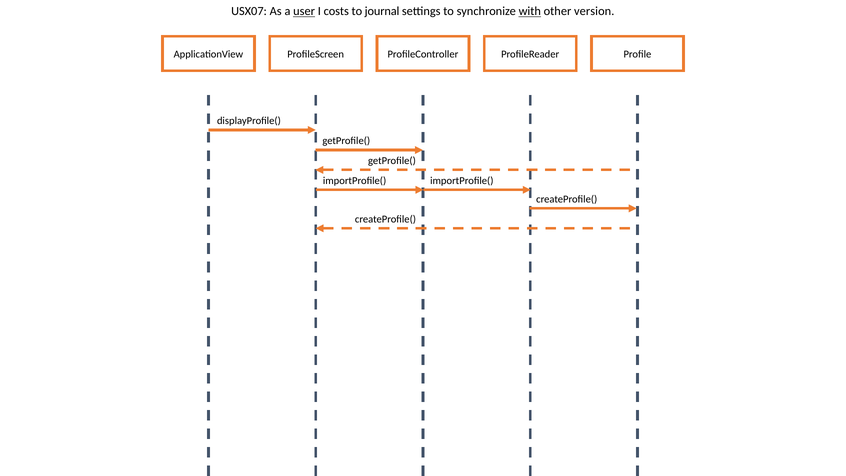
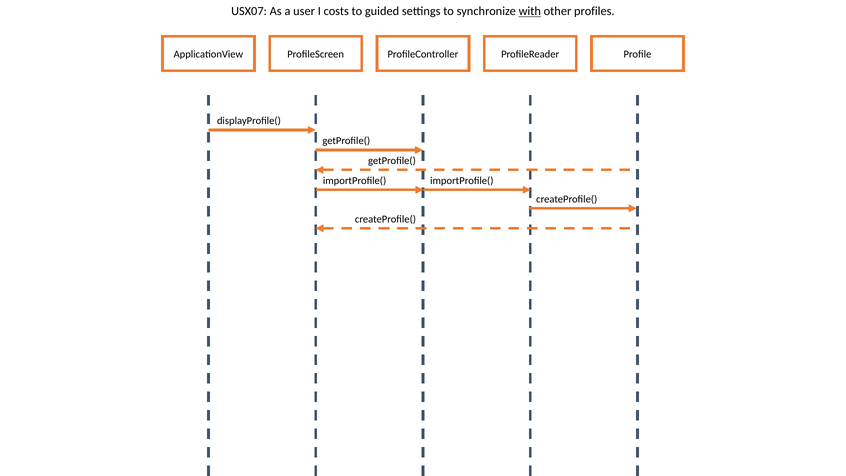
user underline: present -> none (304, 11)
journal: journal -> guided (382, 11)
version: version -> profiles (594, 11)
